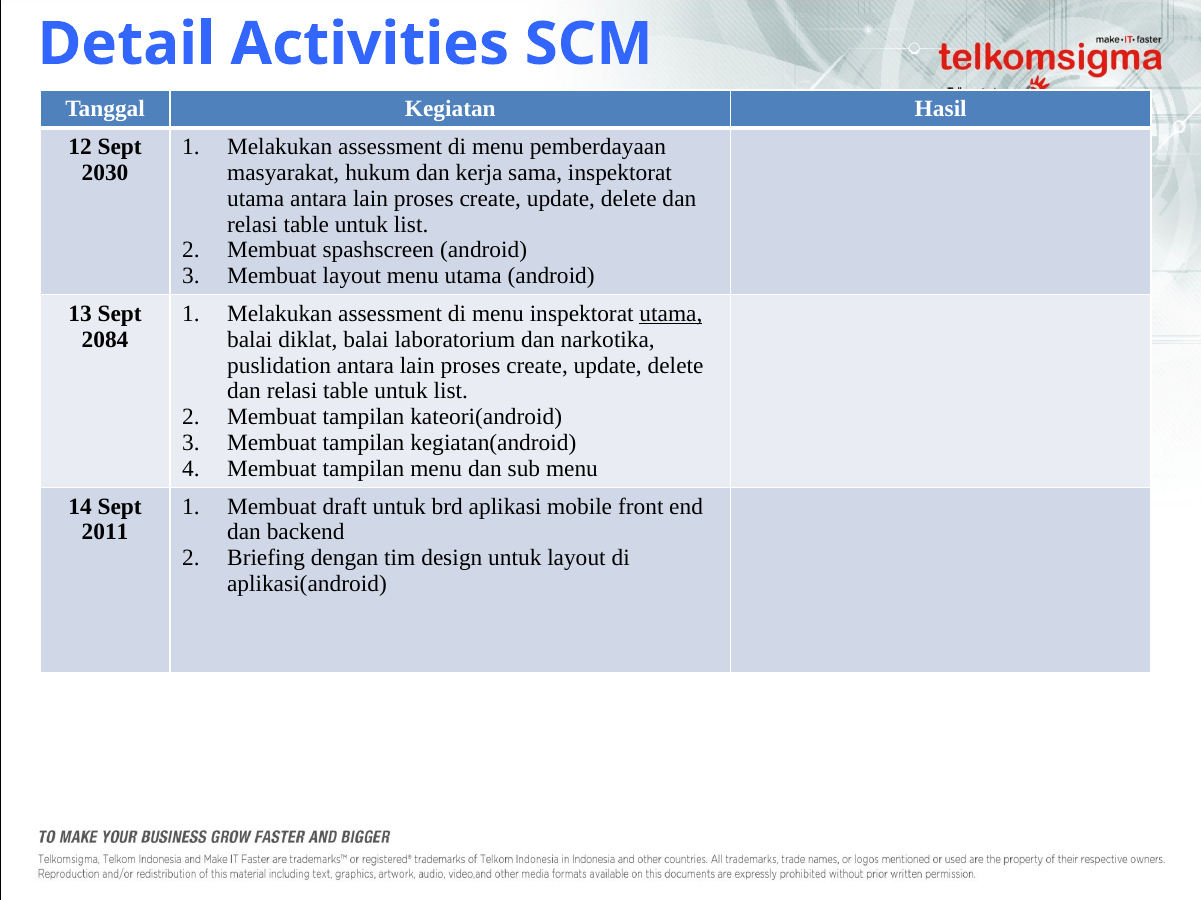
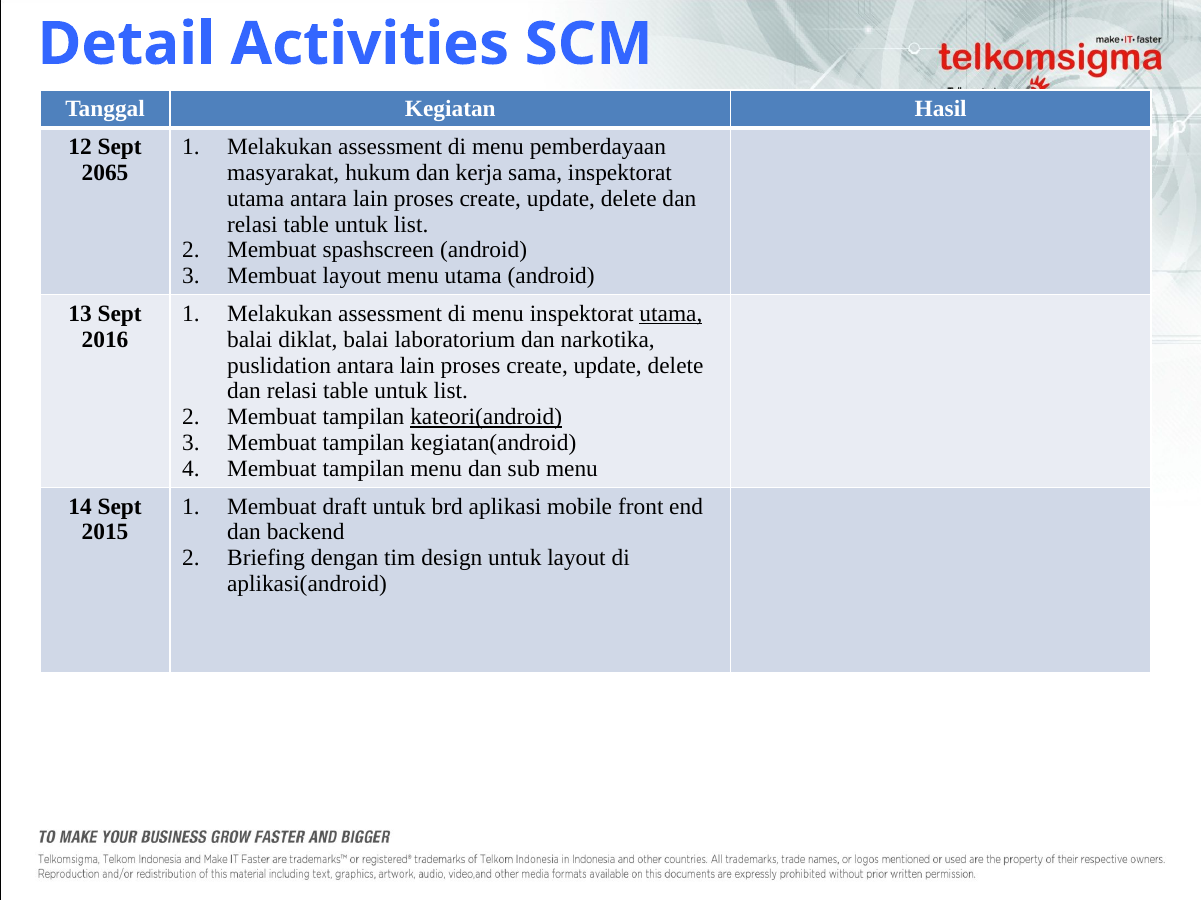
2030: 2030 -> 2065 (105, 173)
2084: 2084 -> 2016 (105, 340)
kateori(android underline: none -> present (486, 417)
2011: 2011 -> 2015 (105, 533)
